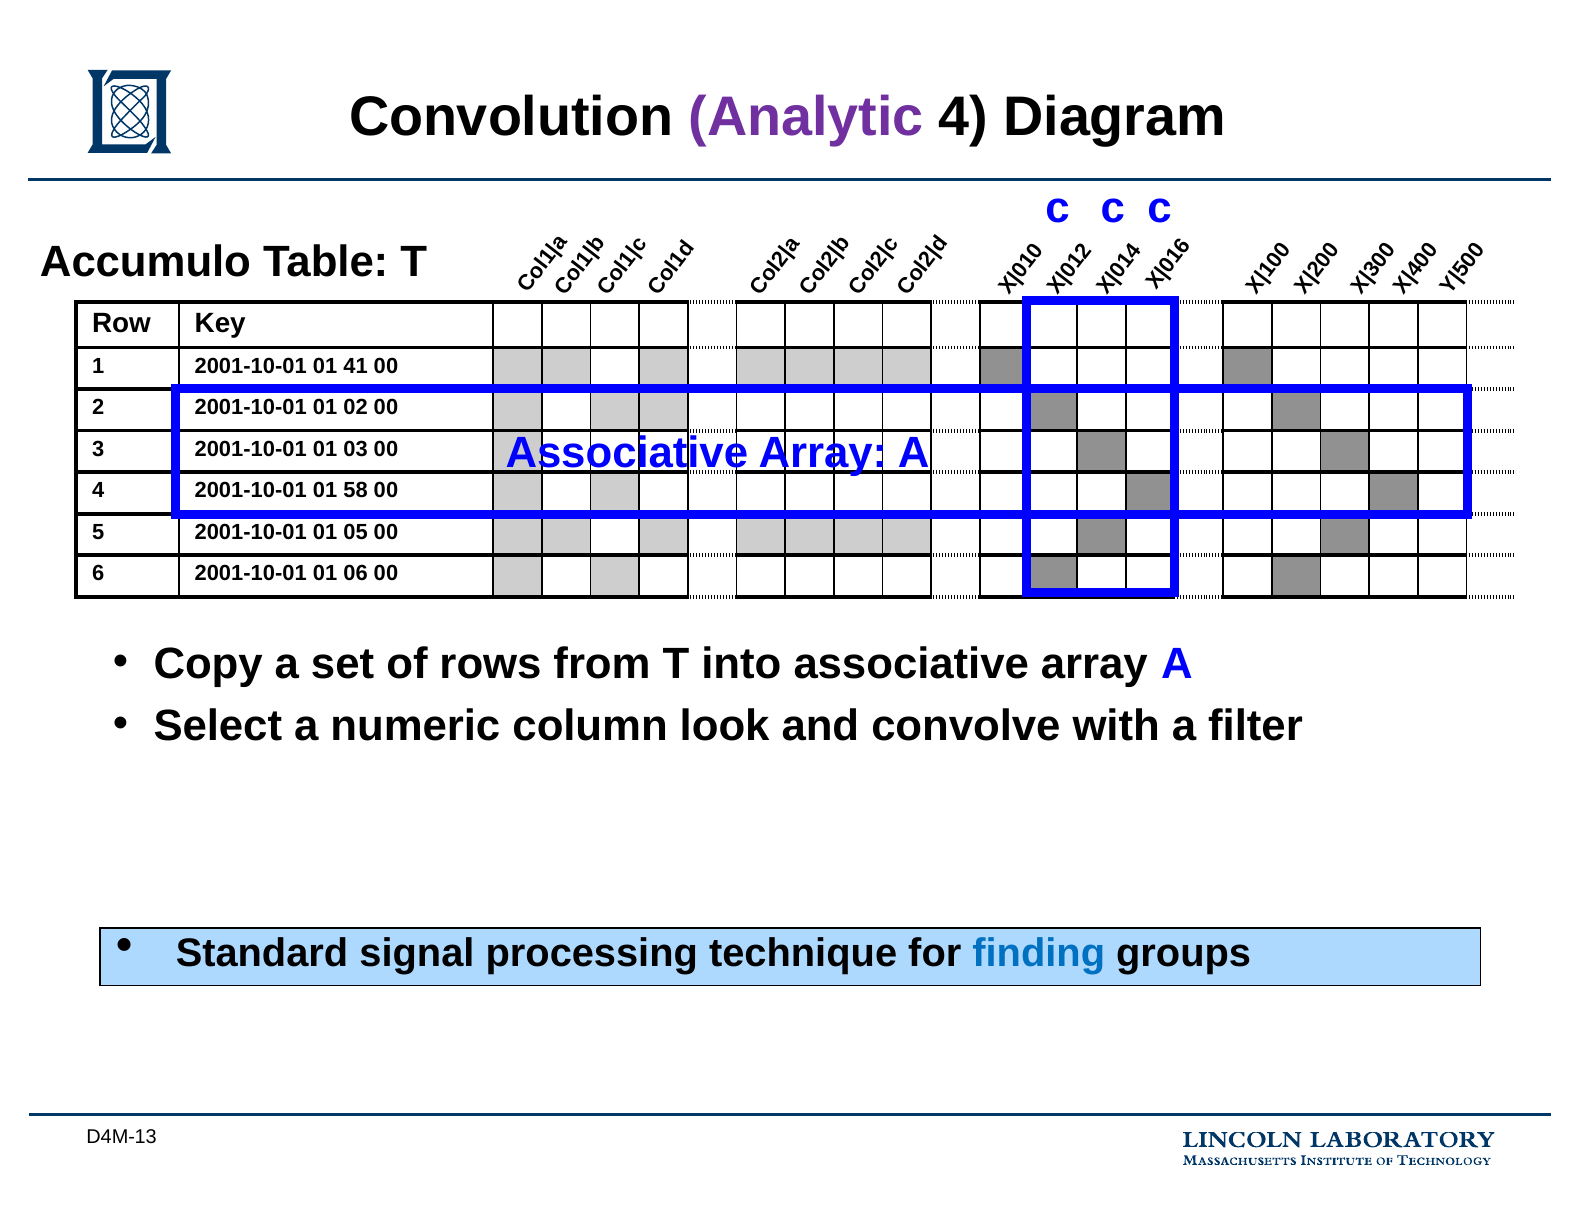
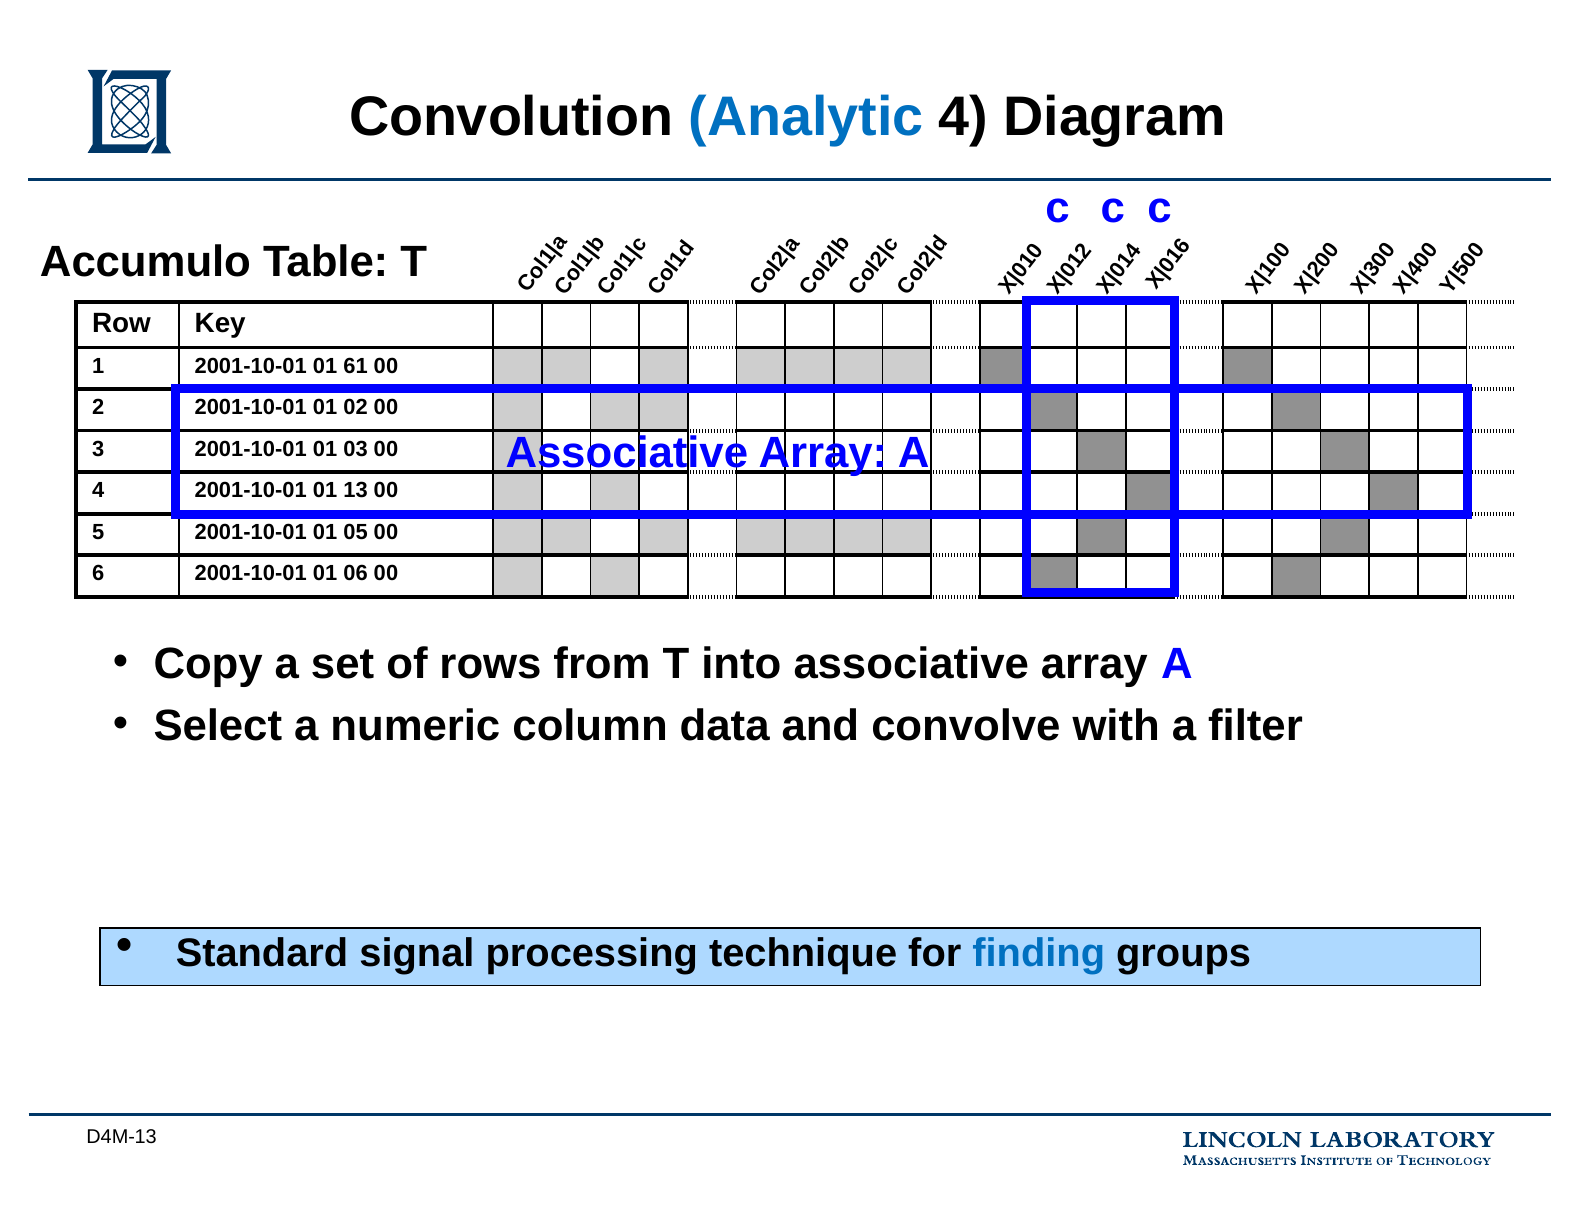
Analytic colour: purple -> blue (806, 117)
41: 41 -> 61 (356, 366)
58: 58 -> 13 (356, 490)
look: look -> data (725, 726)
